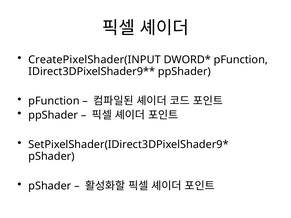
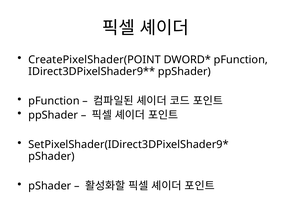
CreatePixelShader(INPUT: CreatePixelShader(INPUT -> CreatePixelShader(POINT (95, 60)
